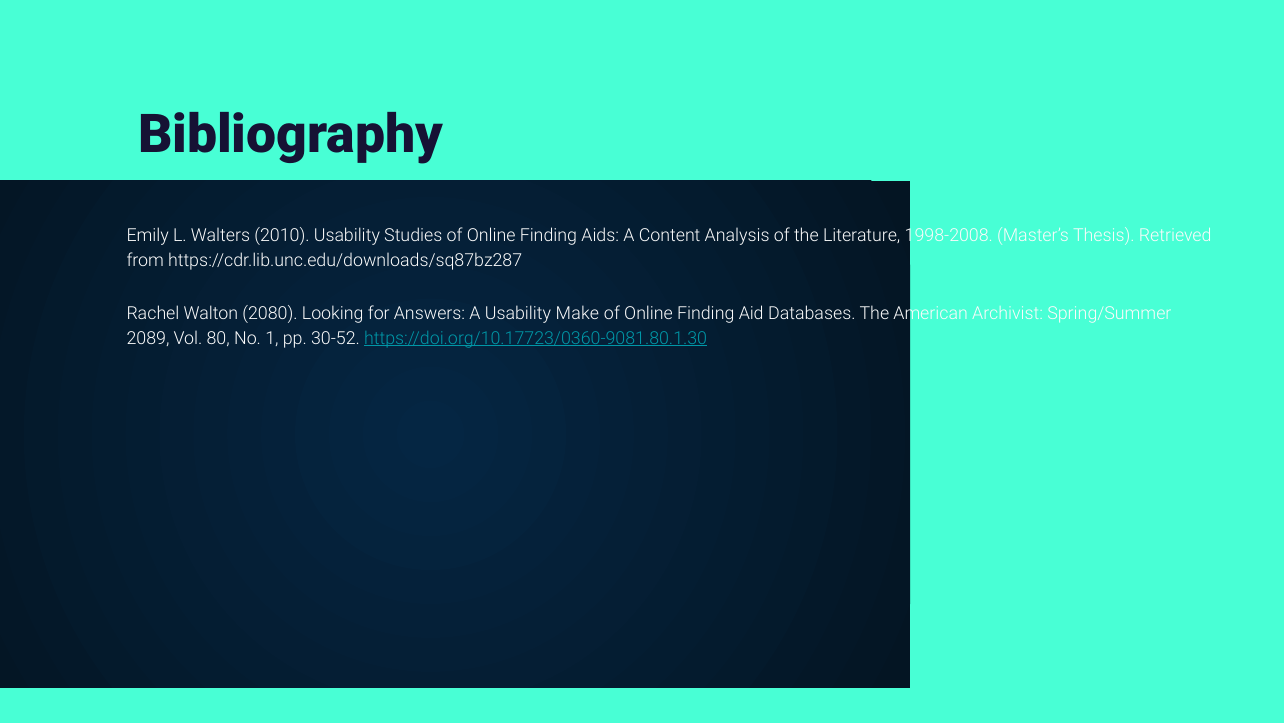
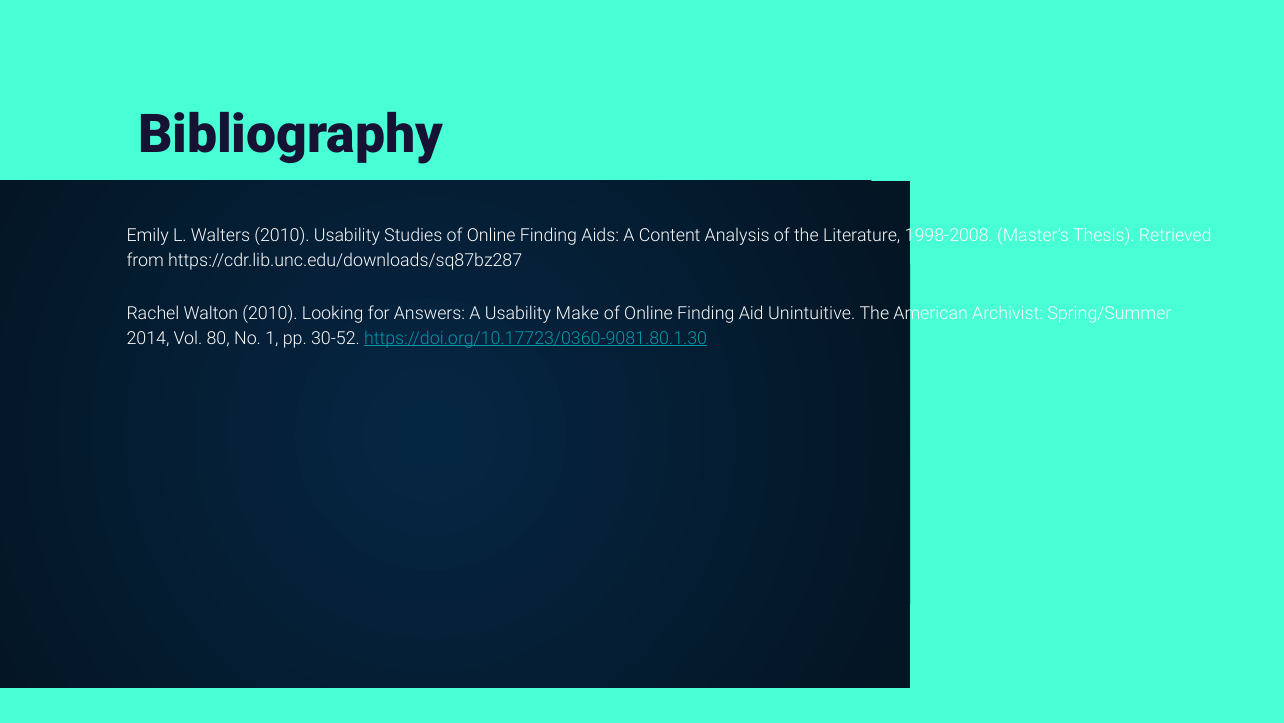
Walton 2080: 2080 -> 2010 (270, 313)
Databases: Databases -> Unintuitive (812, 313)
2089: 2089 -> 2014 (148, 338)
